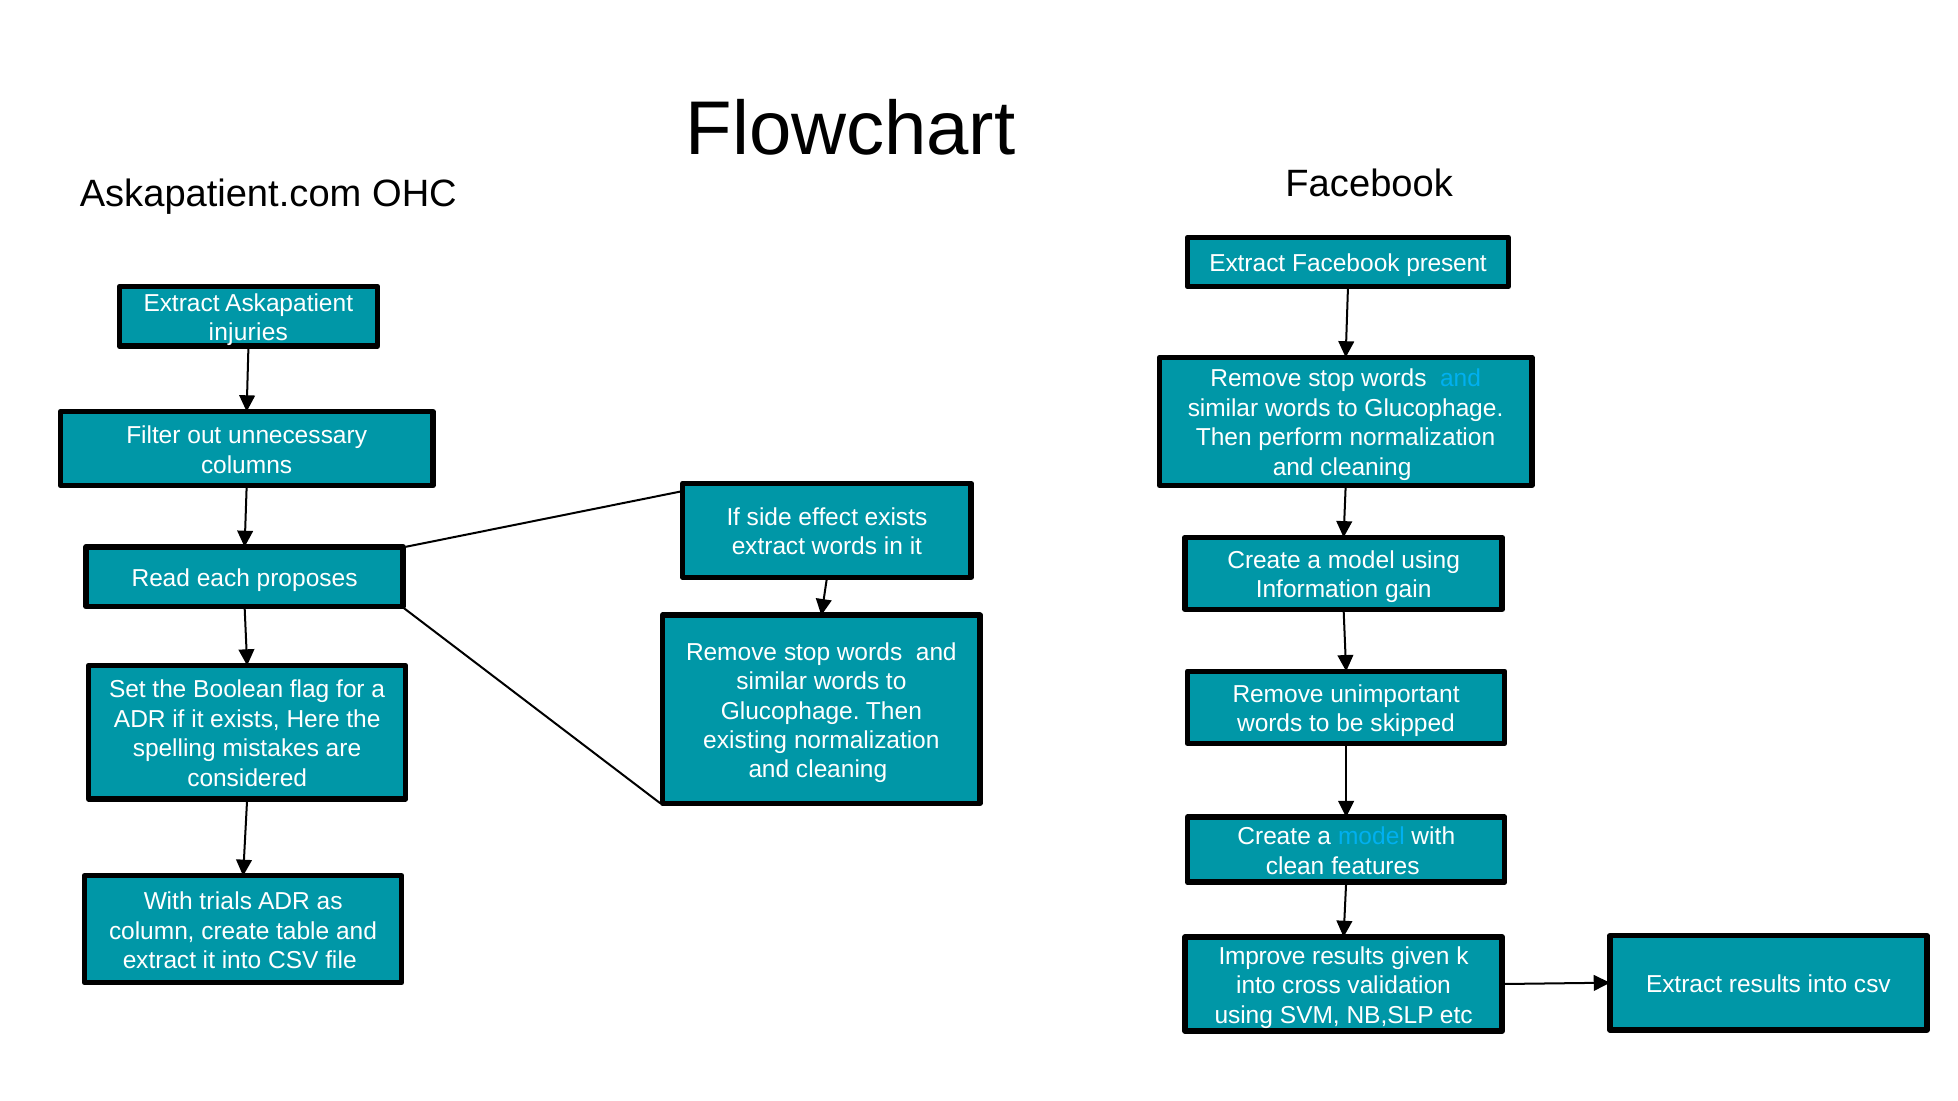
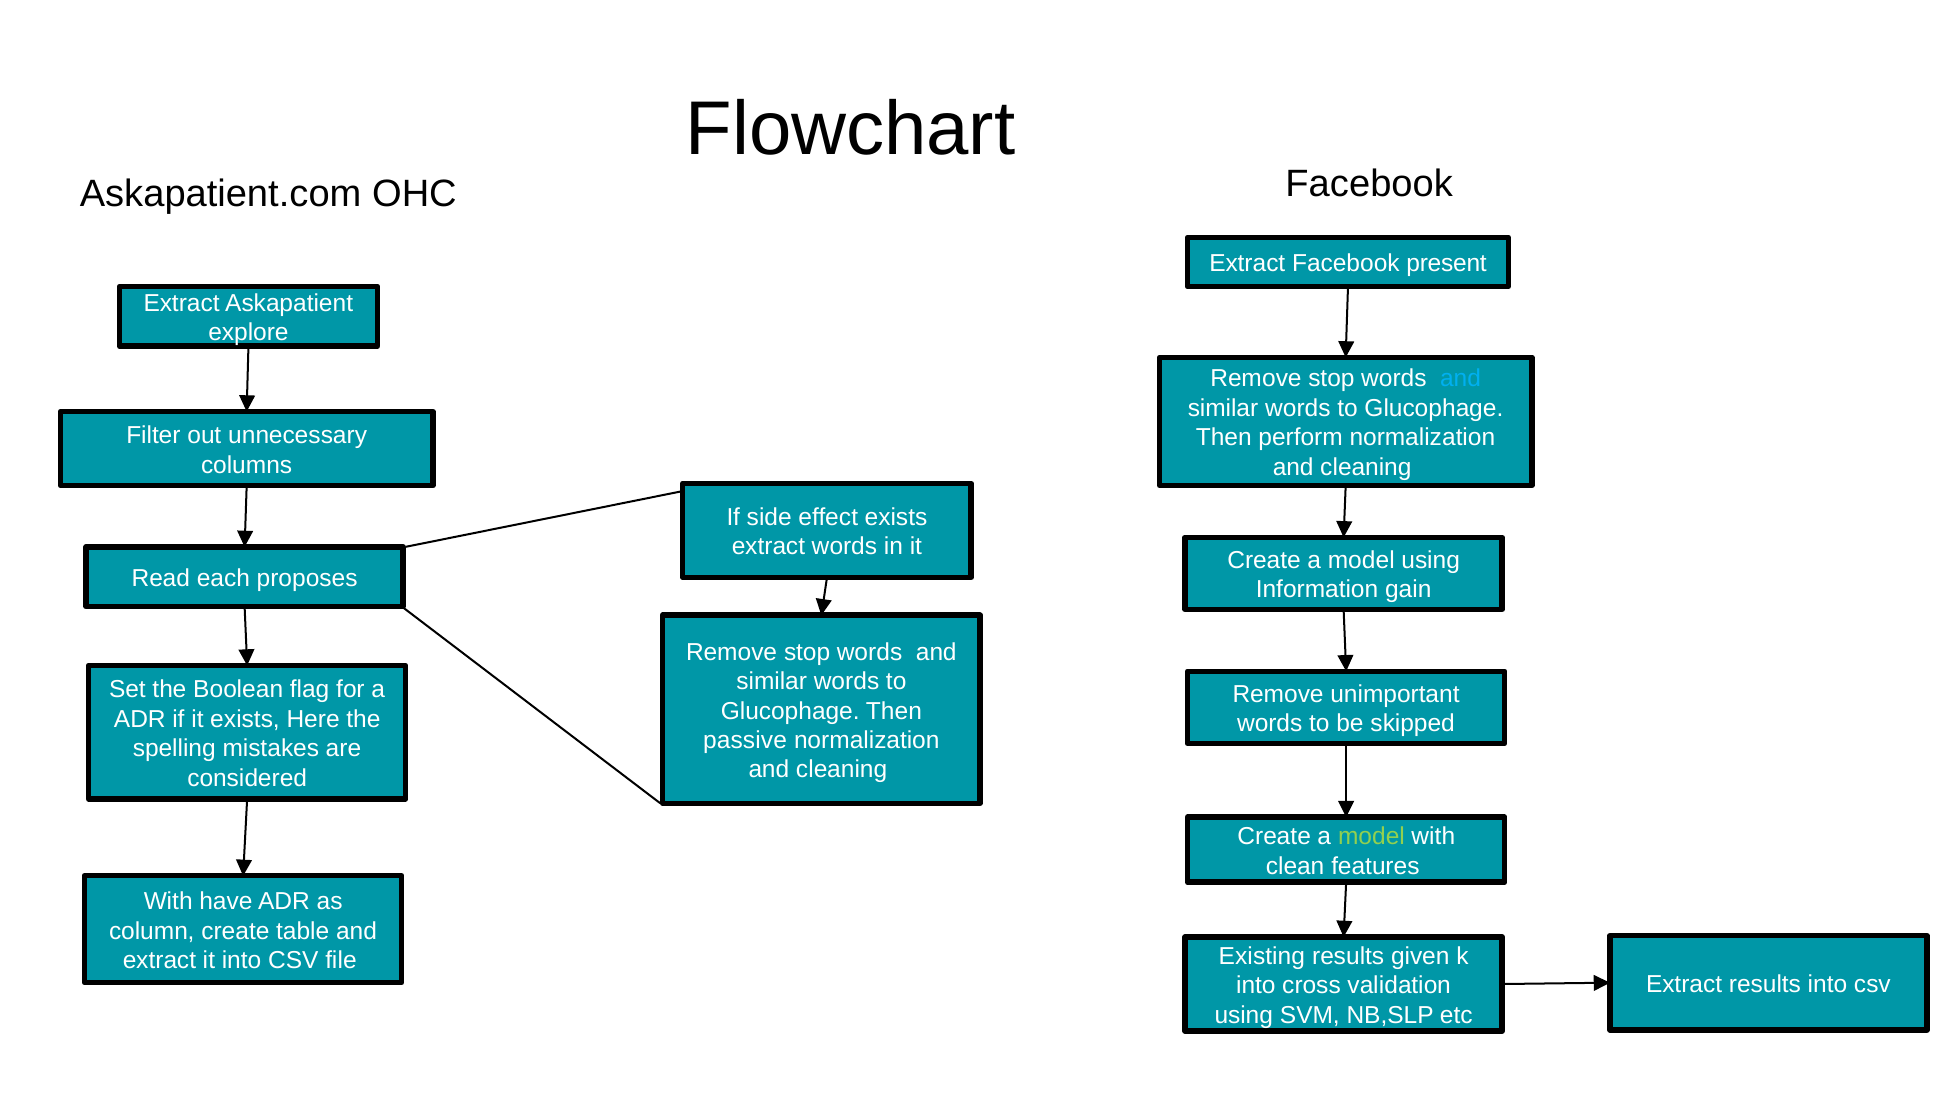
injuries: injuries -> explore (248, 333)
existing: existing -> passive (745, 741)
model colour: light blue -> light green (1371, 837)
trials: trials -> have (226, 902)
Improve: Improve -> Existing (1262, 957)
